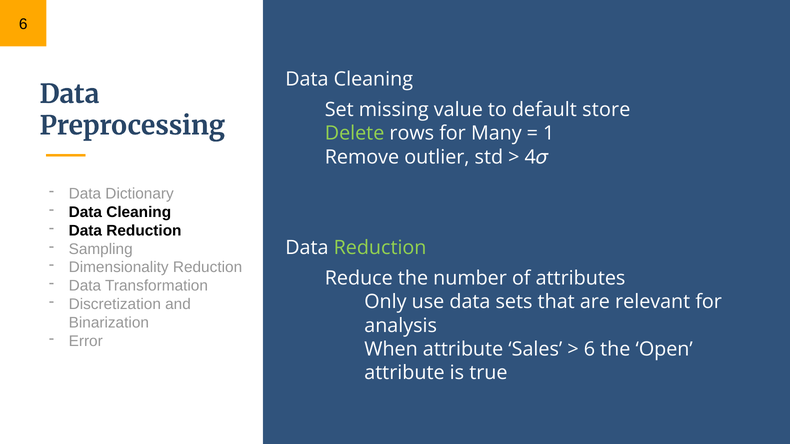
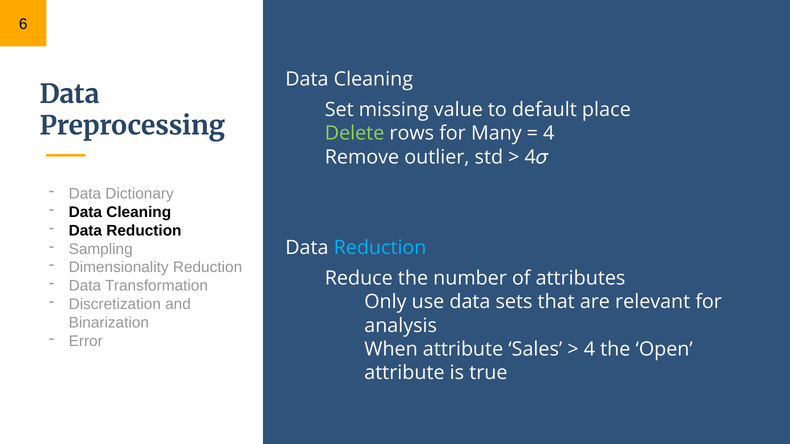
store: store -> place (606, 110)
1: 1 -> 4 (549, 134)
Reduction colour: light green -> light blue (380, 248)
6: 6 -> 4 (589, 349)
